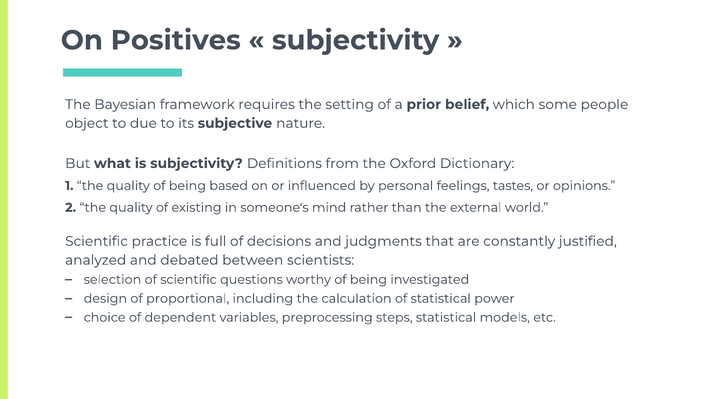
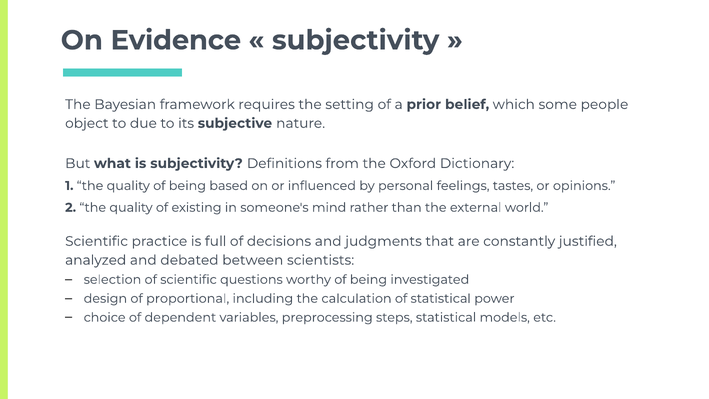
Positives: Positives -> Evidence (176, 40)
